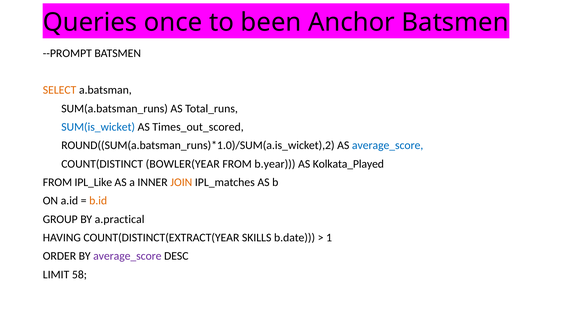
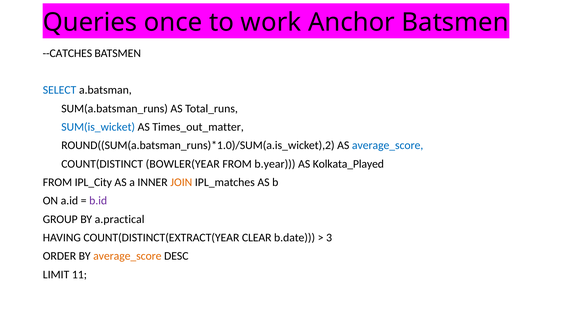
been: been -> work (271, 22)
--PROMPT: --PROMPT -> --CATCHES (67, 53)
SELECT colour: orange -> blue (60, 90)
Times_out_scored: Times_out_scored -> Times_out_matter (198, 127)
IPL_Like: IPL_Like -> IPL_City (93, 183)
b.id colour: orange -> purple (98, 201)
SKILLS: SKILLS -> CLEAR (257, 238)
1: 1 -> 3 (329, 238)
average_score colour: purple -> orange (127, 257)
58: 58 -> 11 (79, 275)
